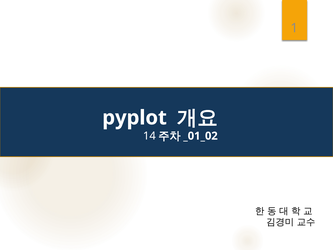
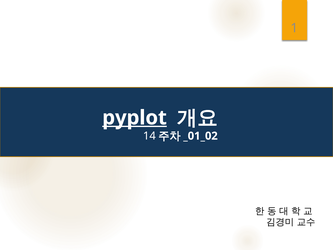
pyplot underline: none -> present (135, 118)
